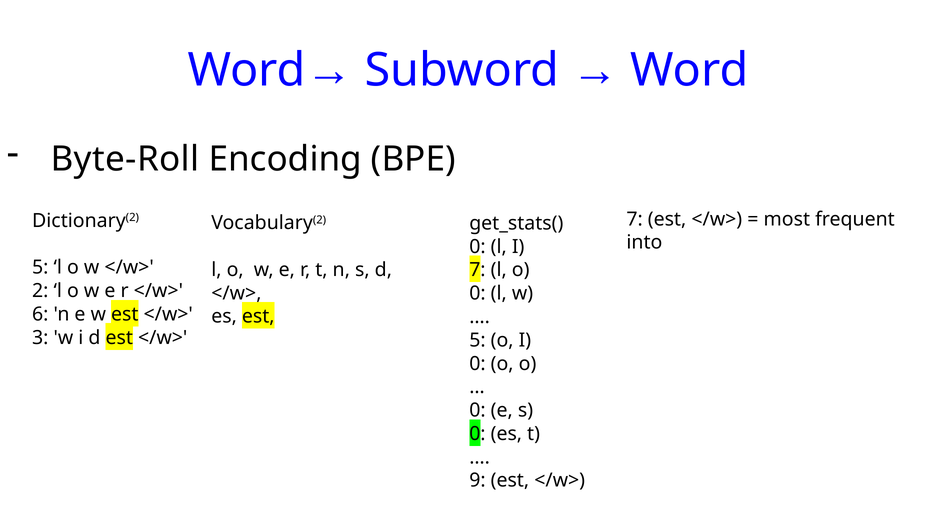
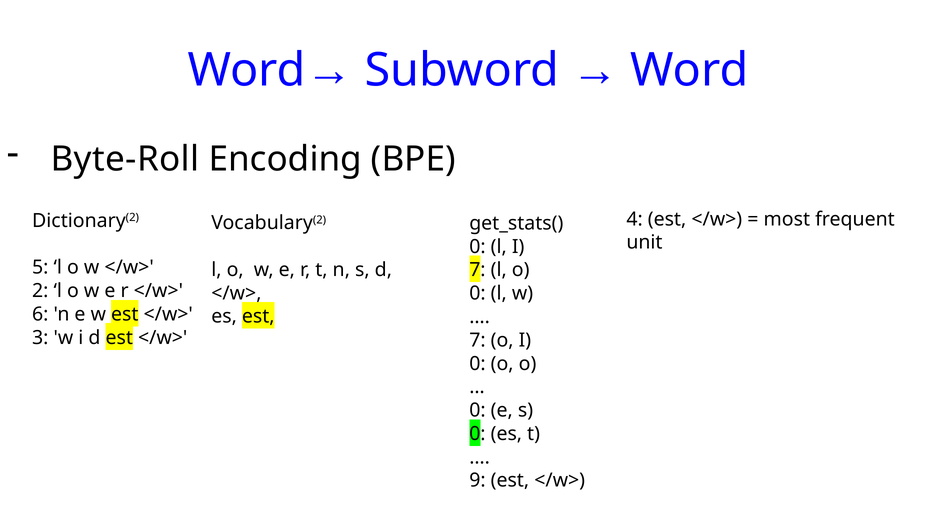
7: 7 -> 4 (635, 219)
into: into -> unit (644, 243)
5: 5 -> 7 (477, 341)
